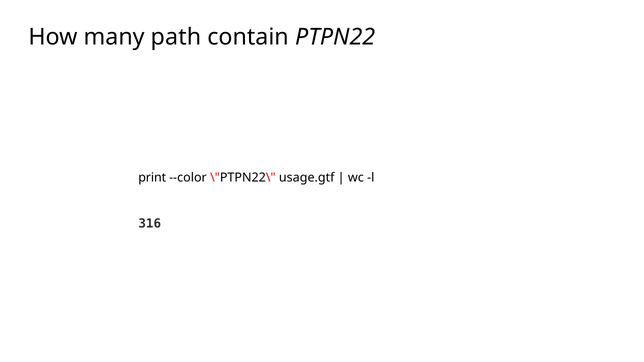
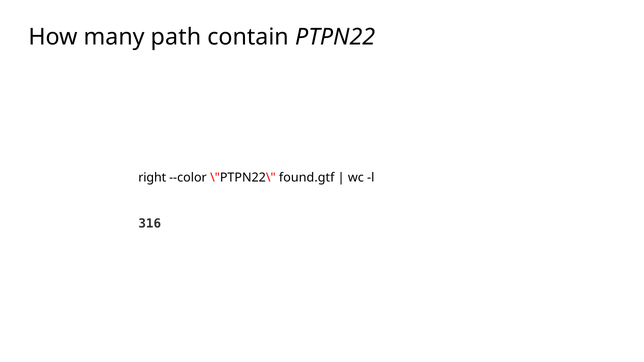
print: print -> right (152, 178)
usage.gtf: usage.gtf -> found.gtf (307, 178)
